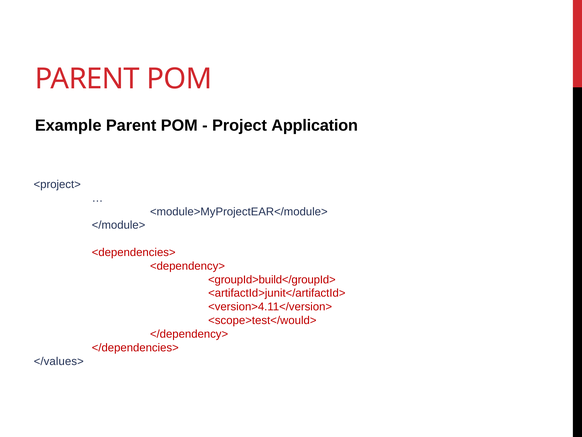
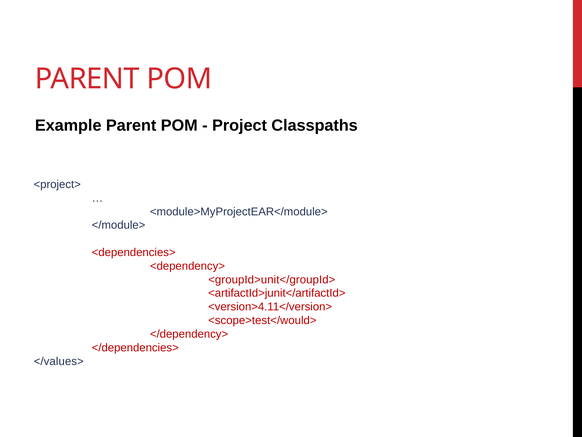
Application: Application -> Classpaths (315, 125)
<groupId>build</groupId>: <groupId>build</groupId> -> <groupId>unit</groupId> (272, 279)
